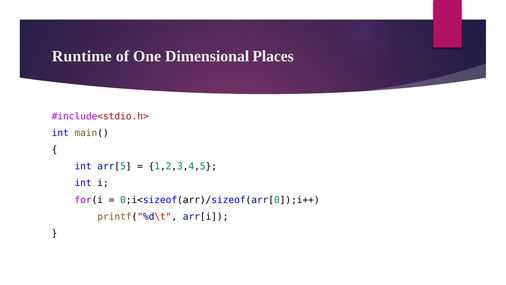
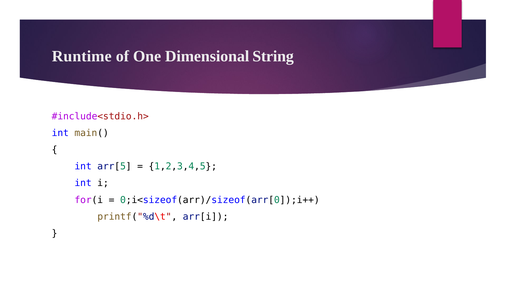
Places: Places -> String (273, 56)
